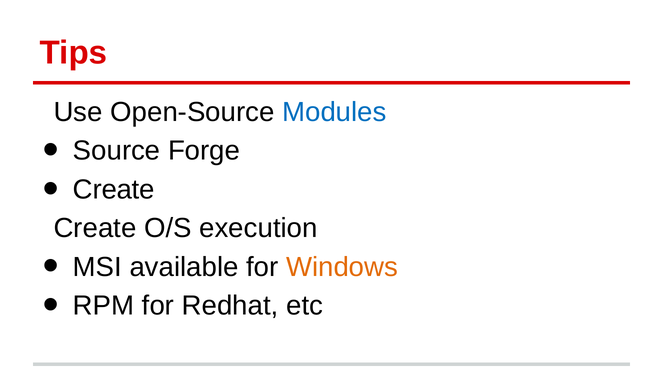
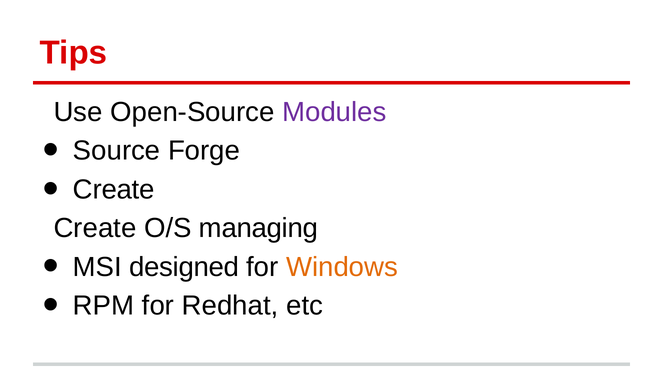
Modules colour: blue -> purple (334, 112)
execution: execution -> managing (259, 228)
available: available -> designed (184, 267)
